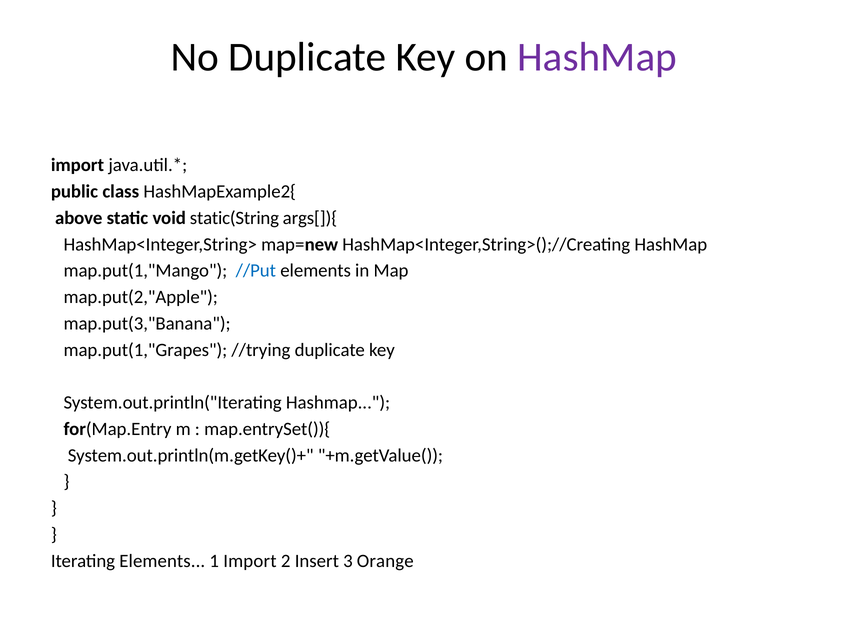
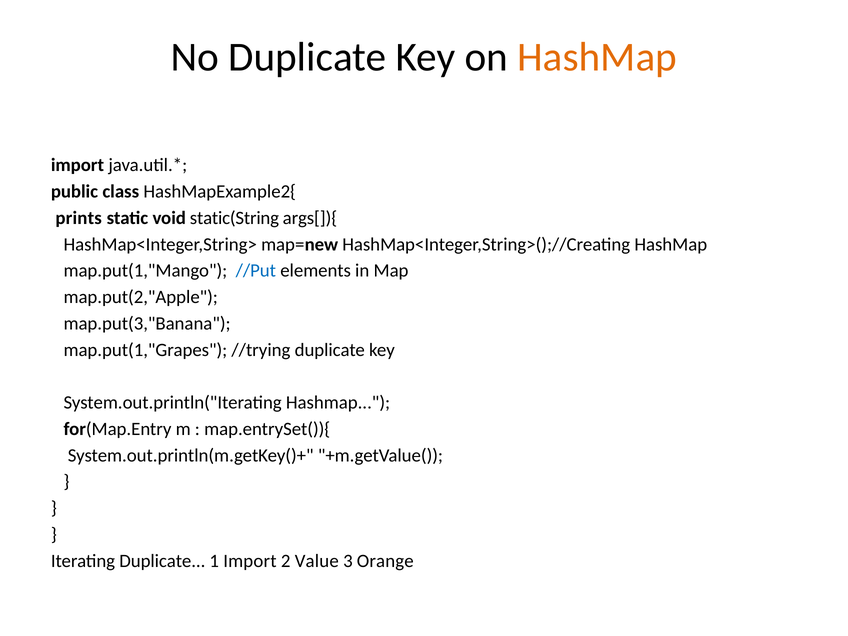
HashMap colour: purple -> orange (597, 57)
above: above -> prints (79, 218)
Iterating Elements: Elements -> Duplicate (162, 561)
Insert: Insert -> Value (317, 561)
